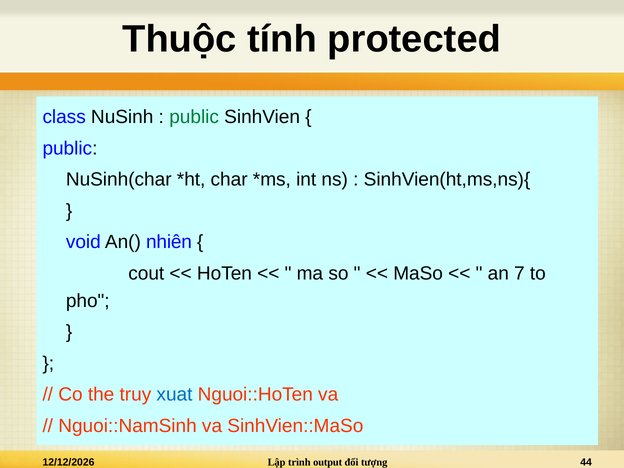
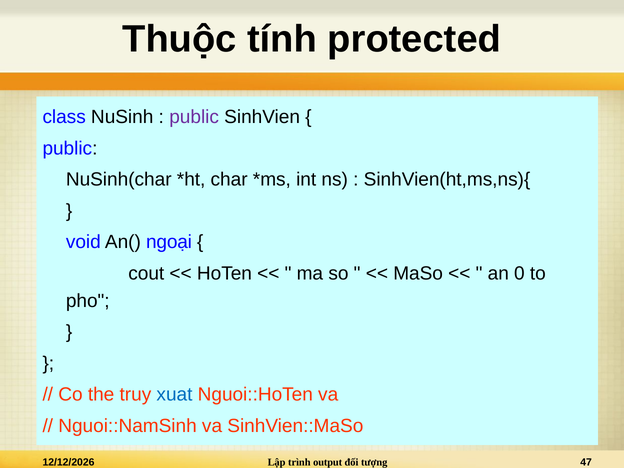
public colour: green -> purple (194, 117)
nhiên: nhiên -> ngoại (169, 242)
7: 7 -> 0 (519, 273)
44: 44 -> 47 (586, 462)
